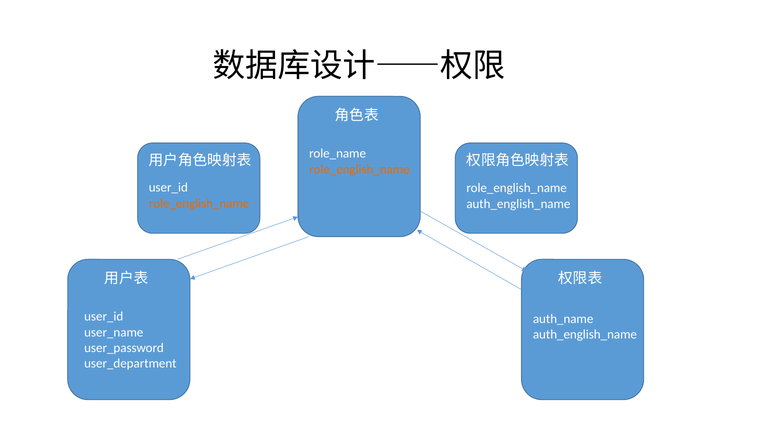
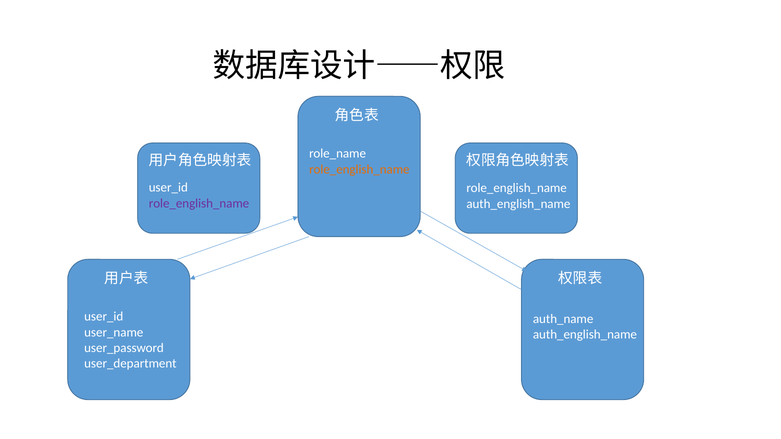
role_english_name colour: orange -> purple (199, 203)
